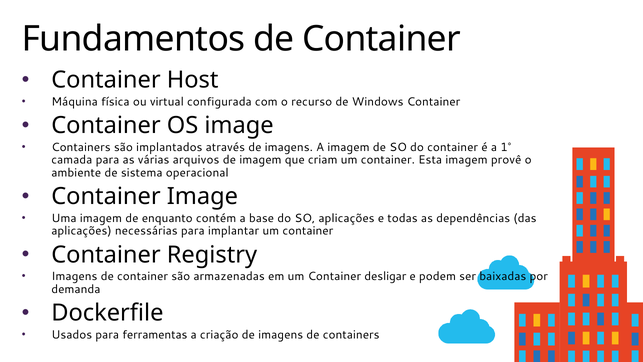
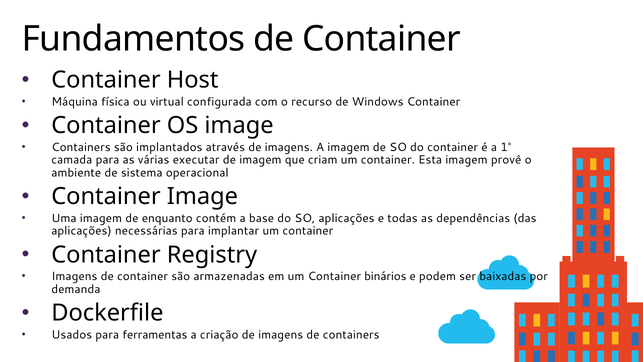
arquivos: arquivos -> executar (196, 160)
desligar: desligar -> binários (385, 276)
